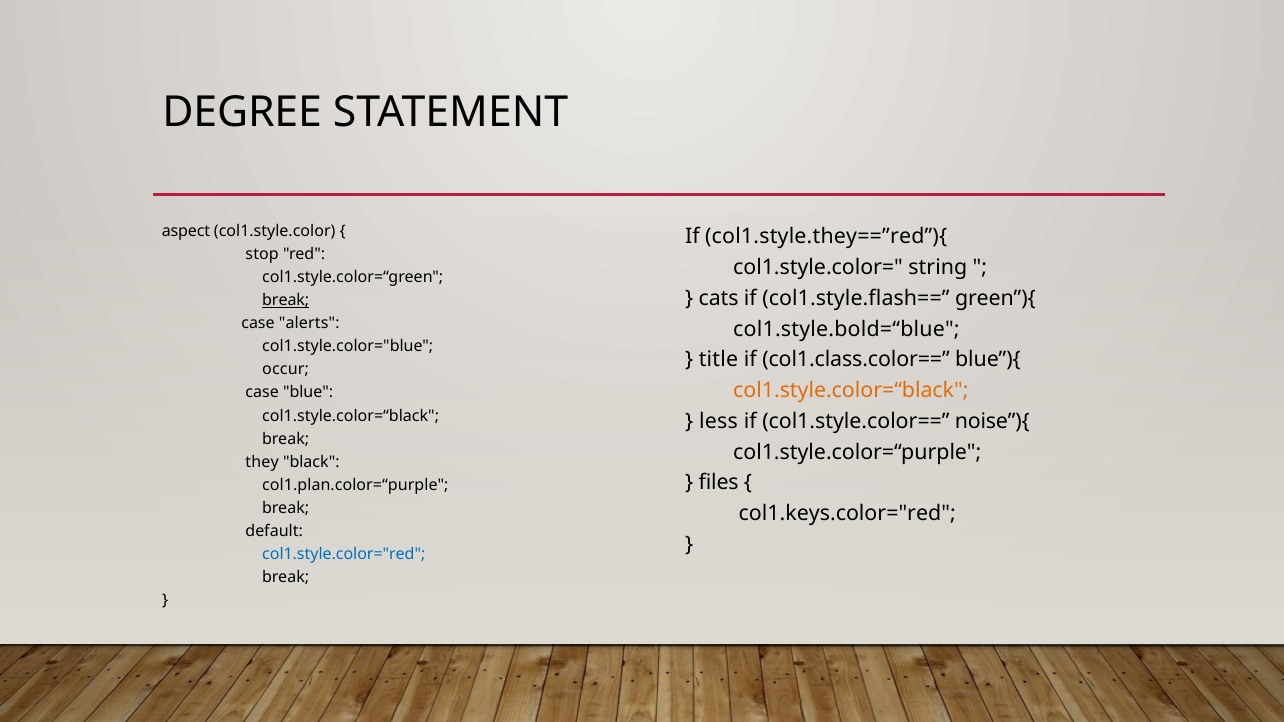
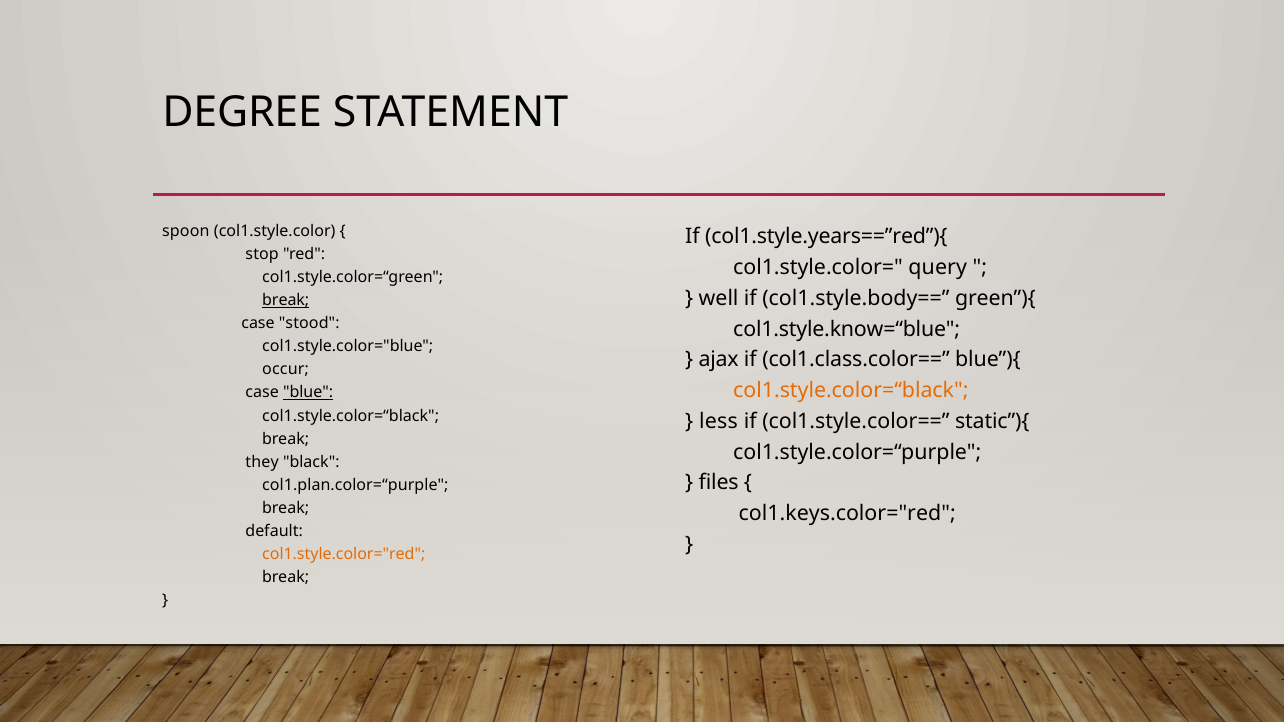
aspect: aspect -> spoon (186, 231)
col1.style.they==”red”){: col1.style.they==”red”){ -> col1.style.years==”red”){ (826, 237)
string: string -> query (938, 268)
cats: cats -> well (719, 298)
col1.style.flash==: col1.style.flash== -> col1.style.body== (856, 298)
alerts: alerts -> stood (309, 324)
col1.style.bold=“blue: col1.style.bold=“blue -> col1.style.know=“blue (847, 329)
title: title -> ajax (719, 360)
blue underline: none -> present (308, 393)
noise”){: noise”){ -> static”){ (992, 421)
col1.style.color="red colour: blue -> orange (344, 554)
